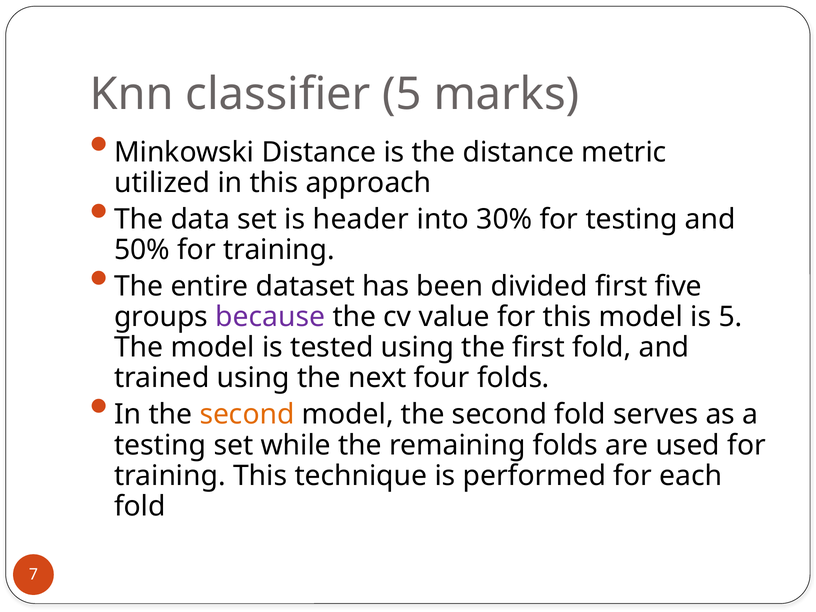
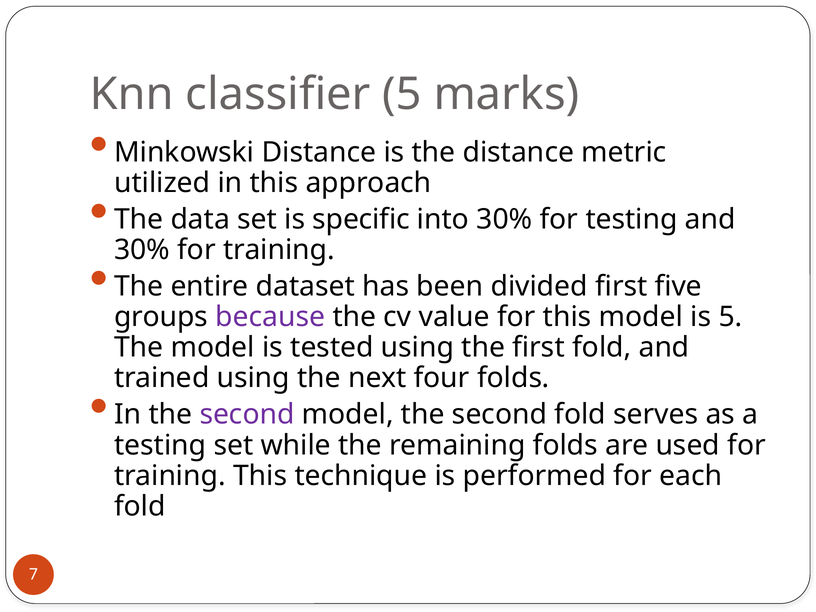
header: header -> specific (361, 219)
50%: 50% -> 30% (142, 250)
second colour: orange -> purple (247, 415)
